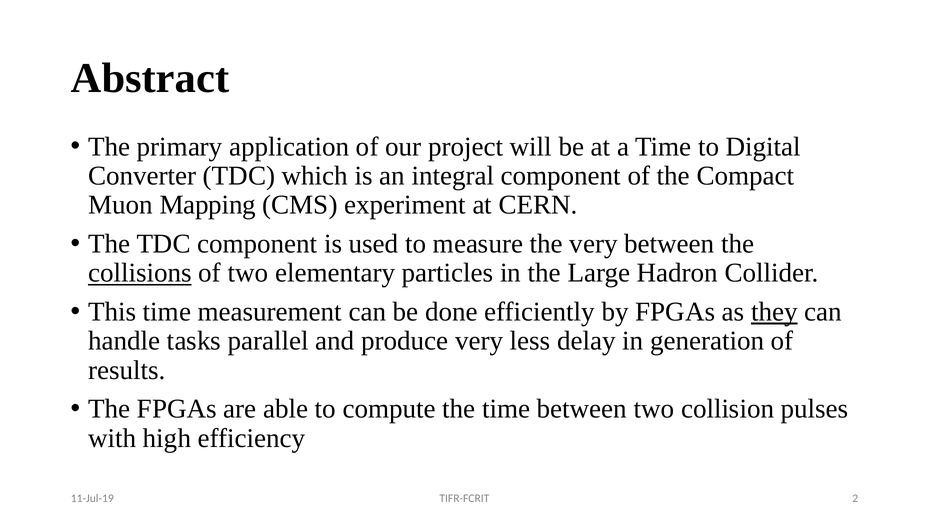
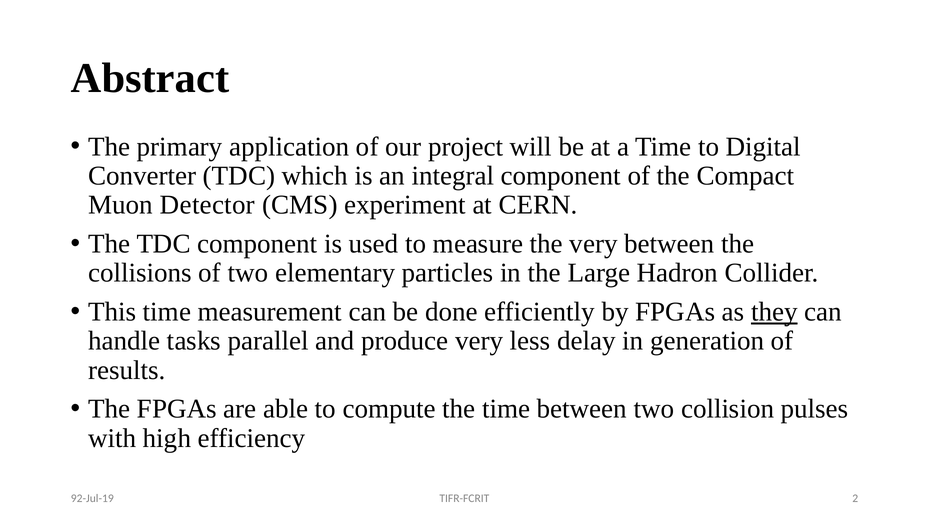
Mapping: Mapping -> Detector (207, 205)
collisions underline: present -> none (140, 273)
11-Jul-19: 11-Jul-19 -> 92-Jul-19 (92, 499)
